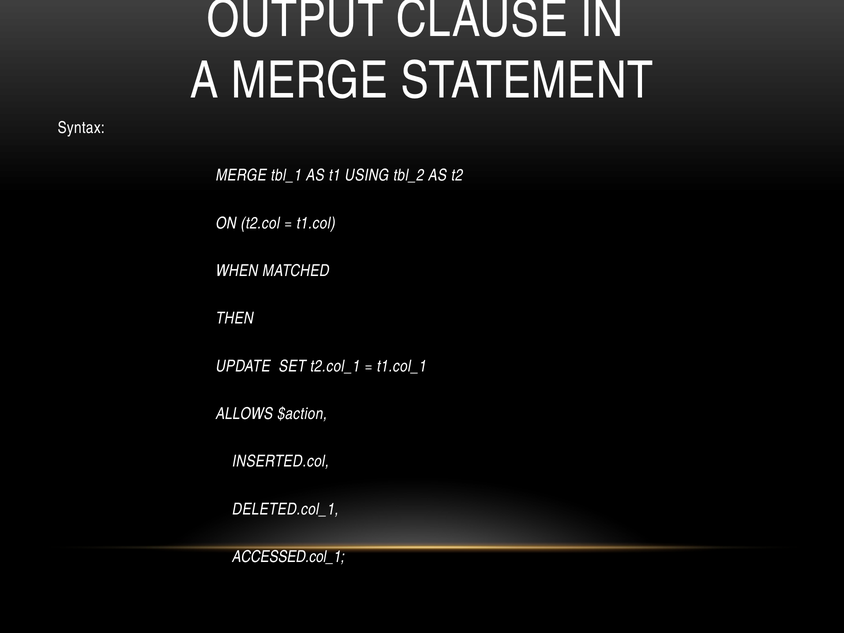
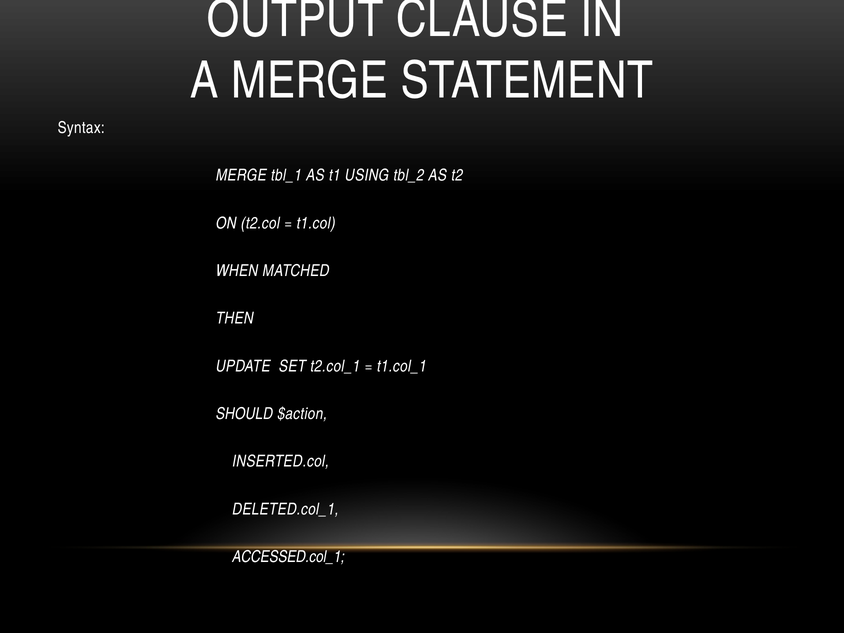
ALLOWS: ALLOWS -> SHOULD (244, 414)
